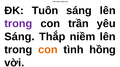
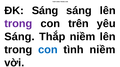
ĐK Tuôn: Tuôn -> Sáng (45, 11)
trần: trần -> trên (78, 24)
con colour: orange -> blue (48, 50)
tình hồng: hồng -> niềm (102, 50)
